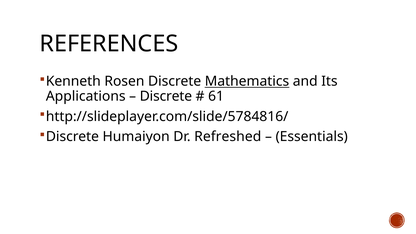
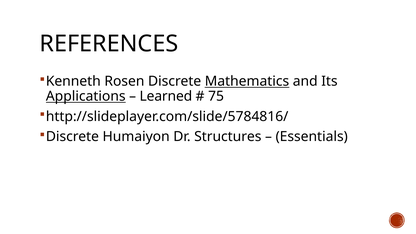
Applications underline: none -> present (86, 96)
Discrete: Discrete -> Learned (166, 96)
61: 61 -> 75 (216, 96)
Refreshed: Refreshed -> Structures (228, 137)
